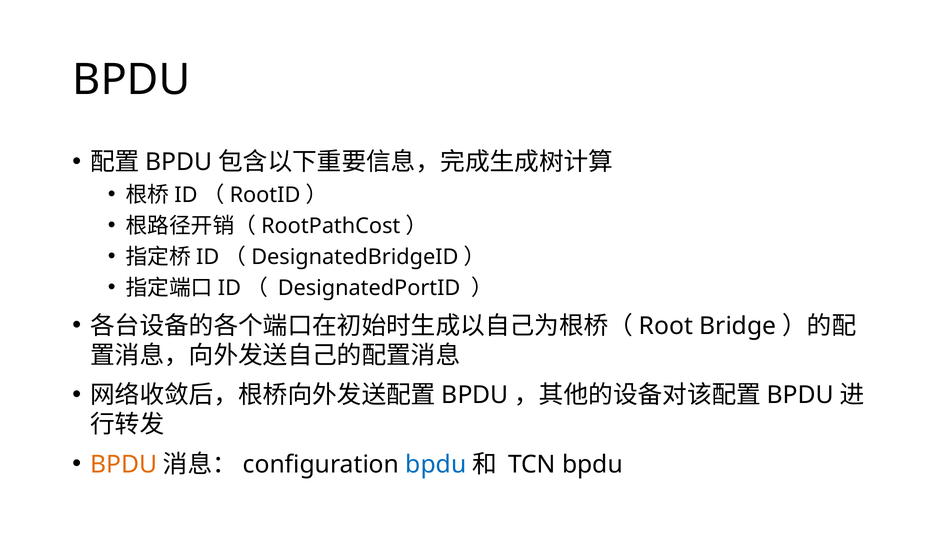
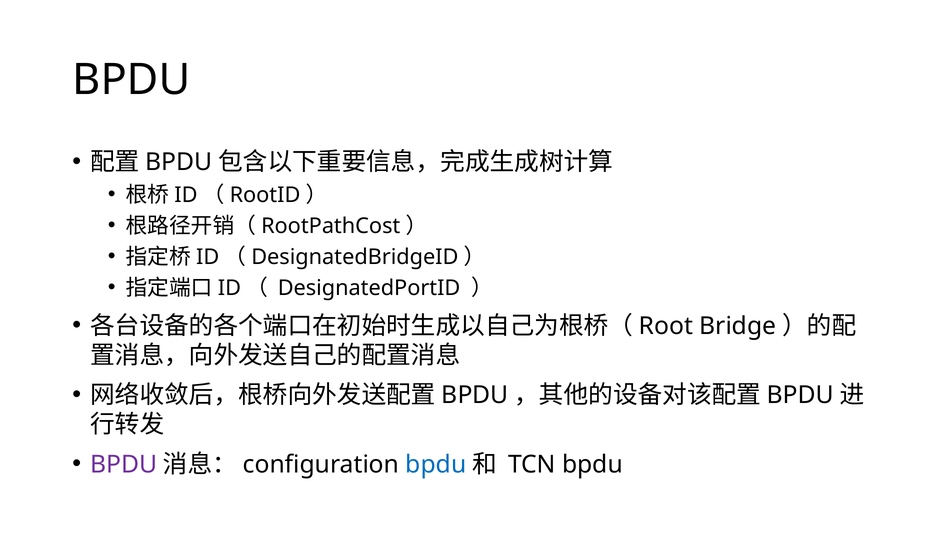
BPDU colour: orange -> purple (124, 464)
